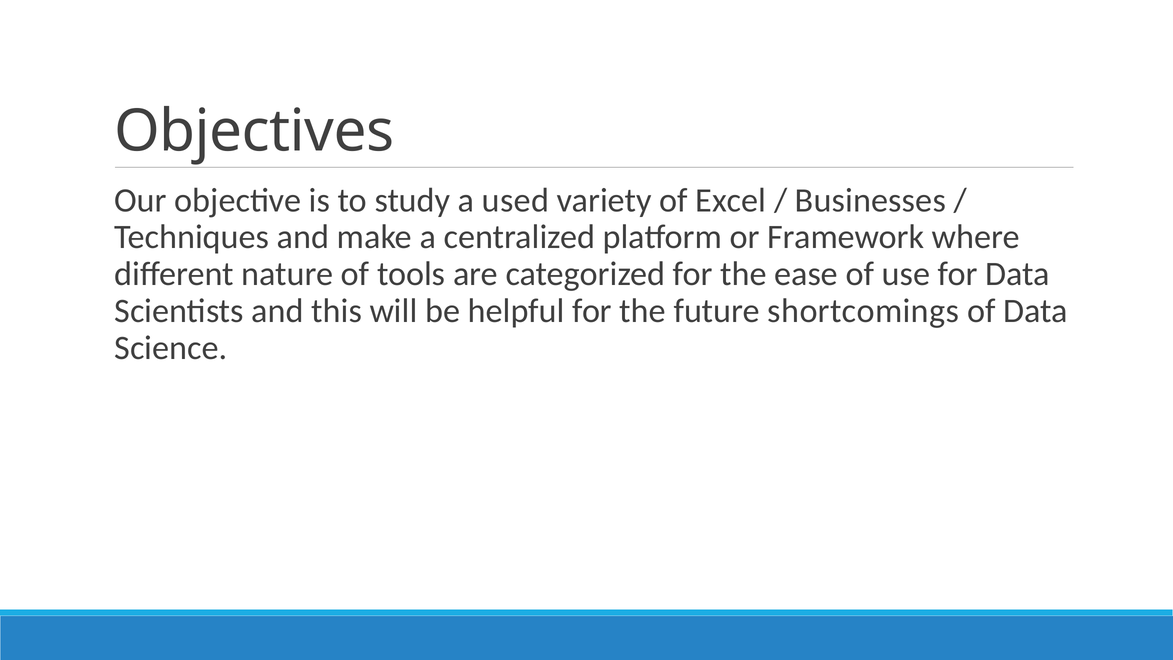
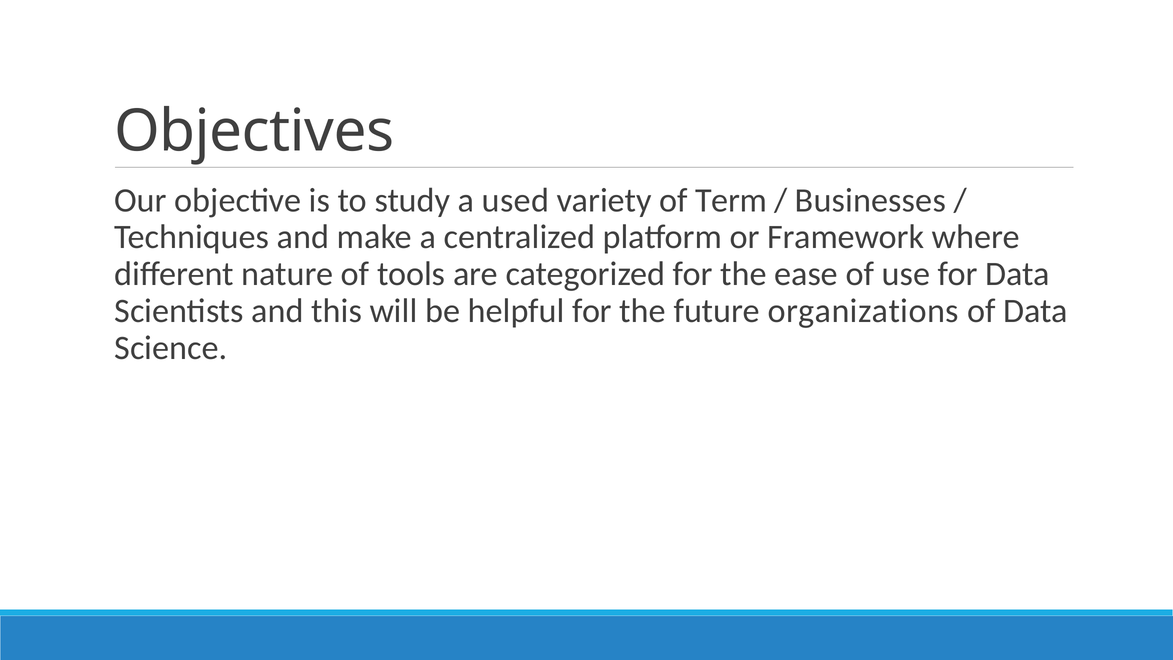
Excel: Excel -> Term (731, 200)
shortcomings: shortcomings -> organizations (863, 311)
